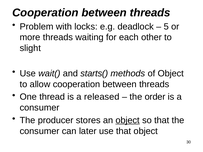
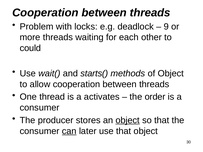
5: 5 -> 9 (166, 27)
slight: slight -> could (30, 48)
released: released -> activates (102, 97)
can underline: none -> present (69, 131)
